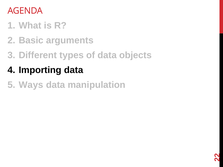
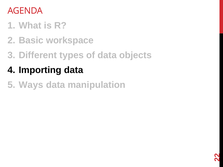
arguments: arguments -> workspace (70, 40)
